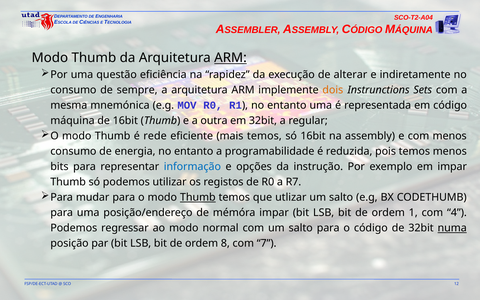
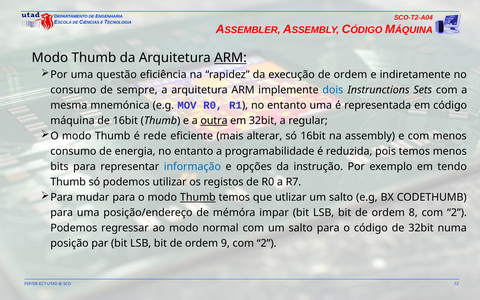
execução de alterar: alterar -> ordem (350, 75)
dois colour: orange -> blue (333, 90)
outra underline: none -> present (214, 121)
mais temos: temos -> alterar (264, 136)
em impar: impar -> tendo (452, 167)
1: 1 -> 8 (413, 213)
4: 4 -> 2 (457, 213)
numa underline: present -> none (452, 228)
8: 8 -> 9 (225, 243)
7: 7 -> 2 (267, 243)
